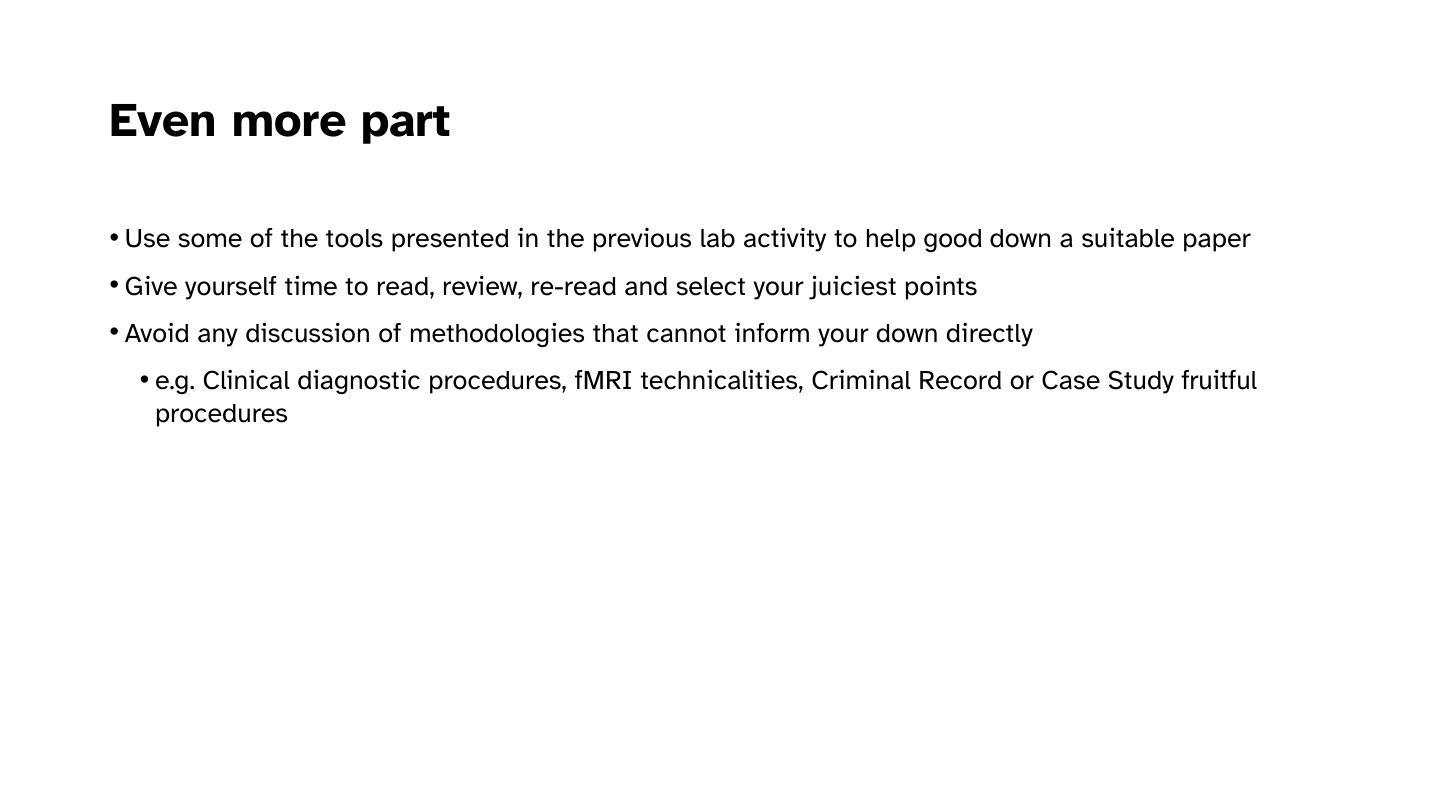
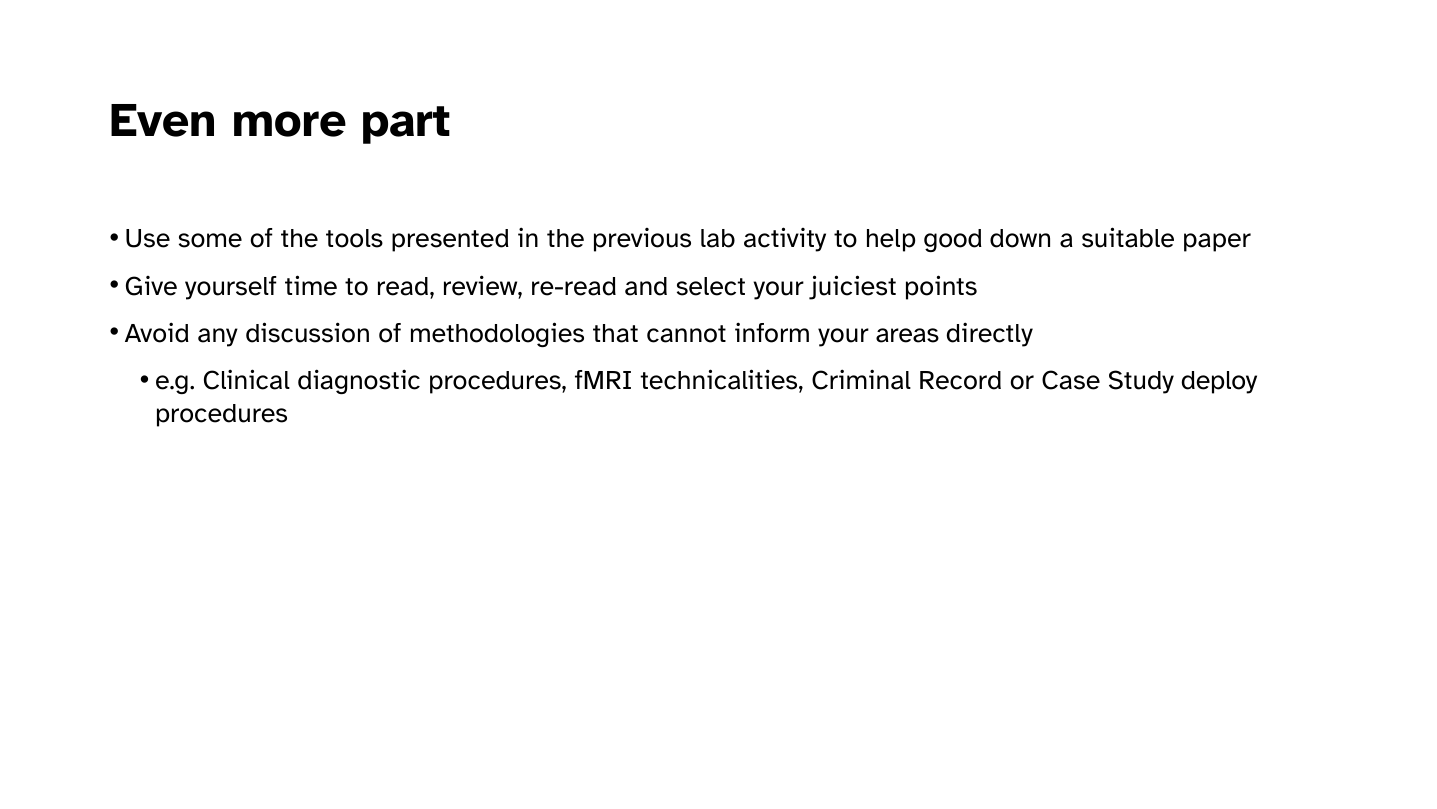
your down: down -> areas (907, 333)
fruitful: fruitful -> deploy (1219, 381)
